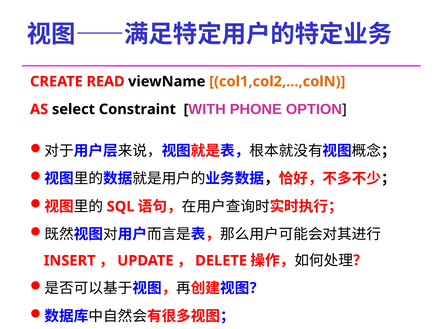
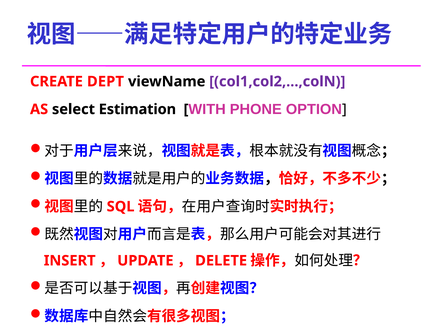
READ: READ -> DEPT (105, 82)
col1,col2,...,colN colour: orange -> purple (277, 82)
Constraint: Constraint -> Estimation (137, 109)
